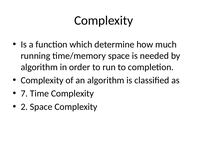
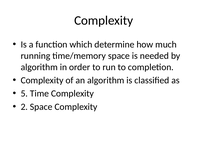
7: 7 -> 5 (24, 94)
